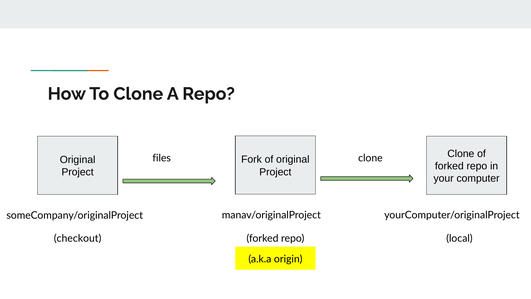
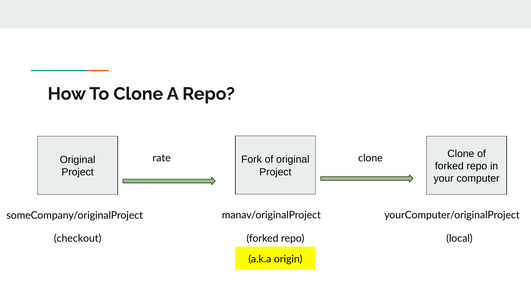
files: files -> rate (162, 158)
